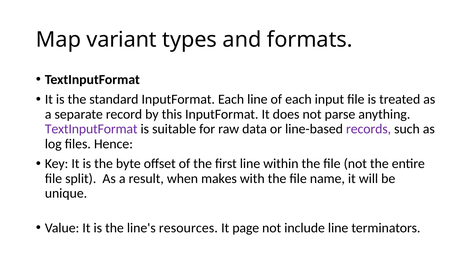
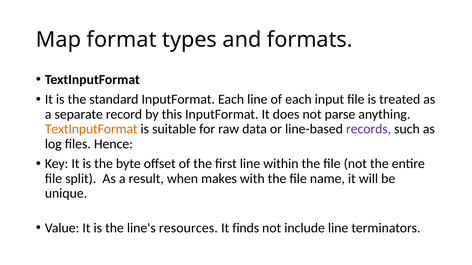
variant: variant -> format (122, 40)
TextInputFormat colour: purple -> orange (91, 129)
page: page -> finds (246, 228)
